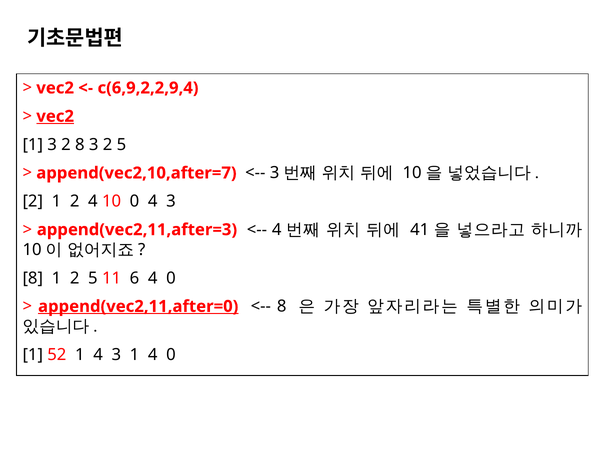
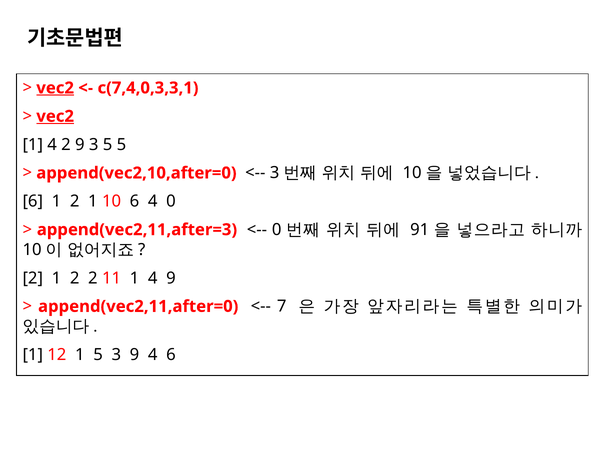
vec2 underline: none -> present (55, 88)
c(6,9,2,2,9,4: c(6,9,2,2,9,4 -> c(7,4,0,3,3,1 (148, 88)
3: 3 -> 4 (52, 145)
2 8: 8 -> 9 (80, 145)
2: 2 -> 5 (108, 145)
append(vec2,10,after=7: append(vec2,10,after=7 -> append(vec2,10,after=0 (136, 173)
2: 2 -> 6 (33, 201)
1 2 4: 4 -> 1 (93, 201)
10 0: 0 -> 6 (135, 201)
3: 3 -> 0 (171, 201)
4: 4 -> 0 (277, 230)
41: 41 -> 91 (420, 230)
8: 8 -> 2 (33, 278)
1 2 5: 5 -> 2 (93, 278)
11 6: 6 -> 1 (135, 278)
0: 0 -> 9 (171, 278)
append(vec2,11,after=0 underline: present -> none (138, 306)
8: 8 -> 7 (282, 306)
52: 52 -> 12 (57, 355)
4: 4 -> 5 (98, 355)
3 1: 1 -> 9 (134, 355)
0: 0 -> 6 (171, 355)
